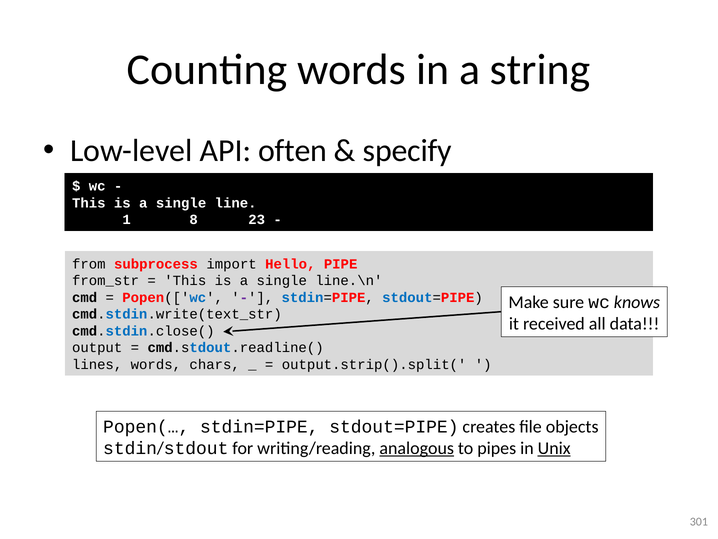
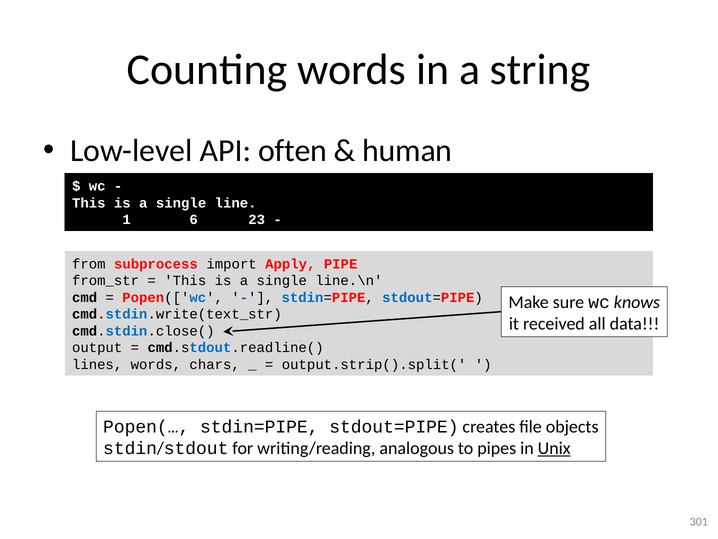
specify: specify -> human (407, 151)
8: 8 -> 6 (194, 220)
Hello: Hello -> Apply (290, 264)
analogous underline: present -> none (417, 448)
